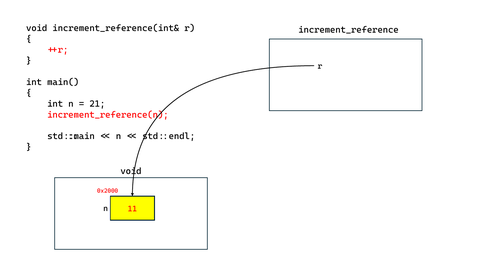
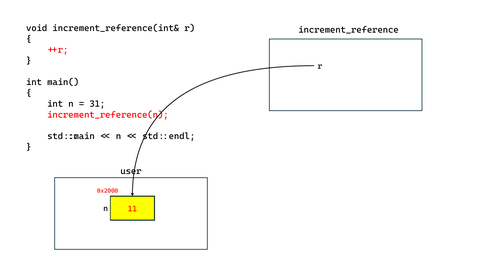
21: 21 -> 31 (97, 104)
void: void -> user (131, 171)
